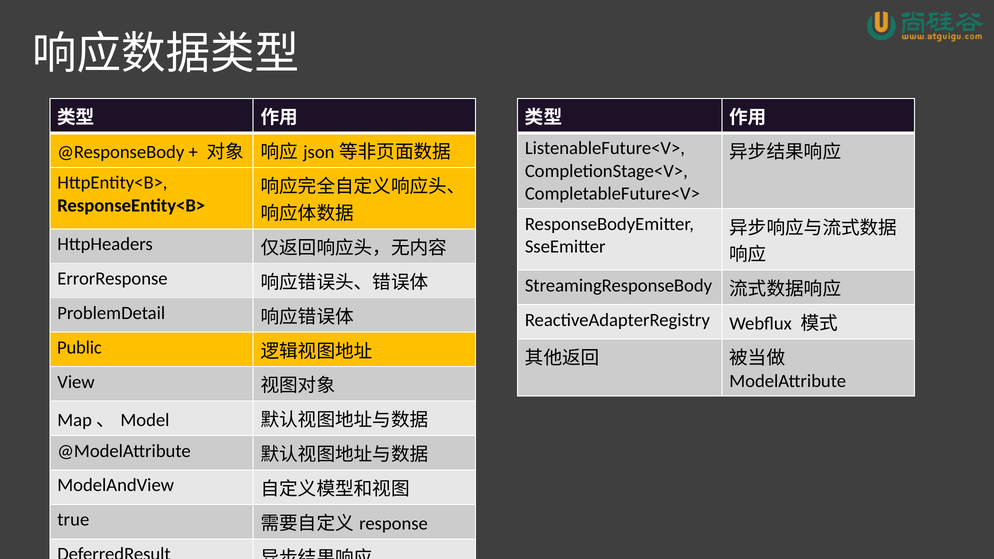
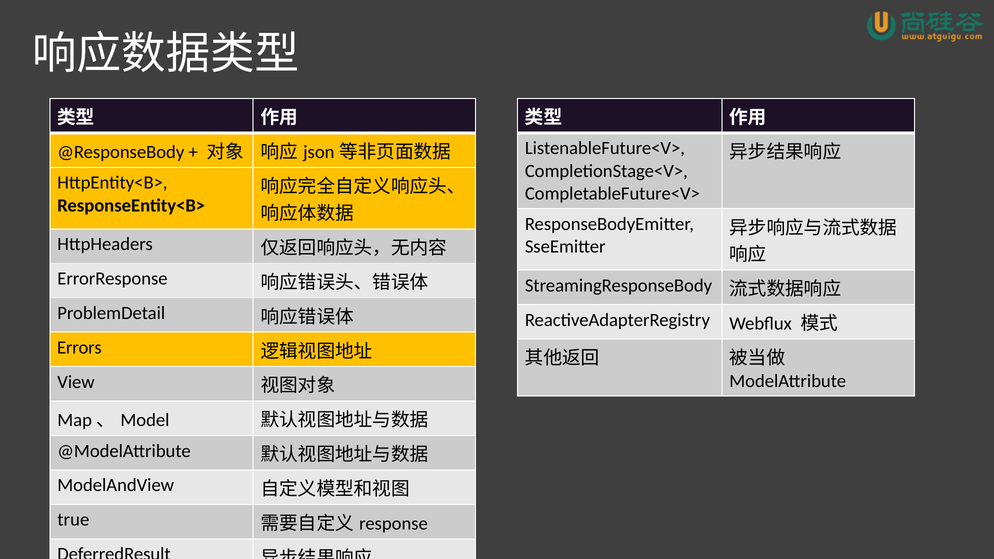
Public: Public -> Errors (79, 348)
